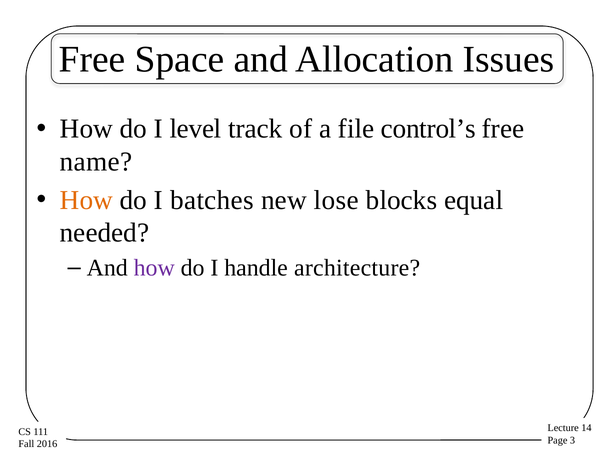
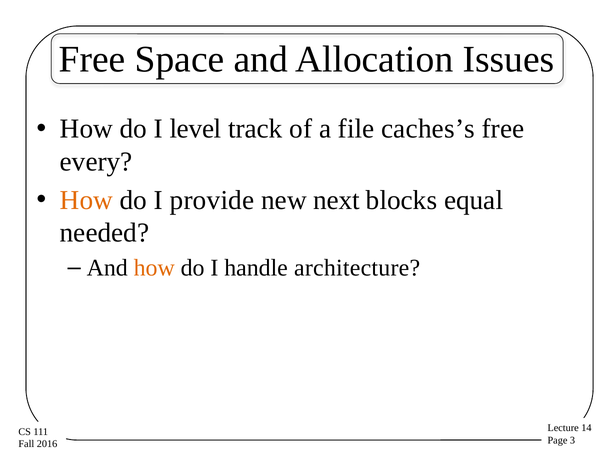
control’s: control’s -> caches’s (428, 129)
name: name -> every (96, 162)
batches: batches -> provide (212, 200)
lose: lose -> next (337, 200)
how colour: purple -> orange (154, 268)
